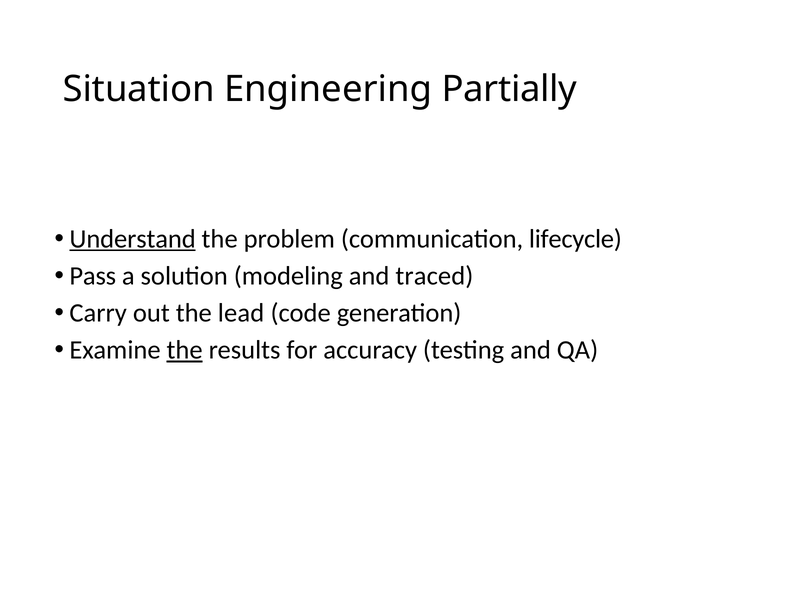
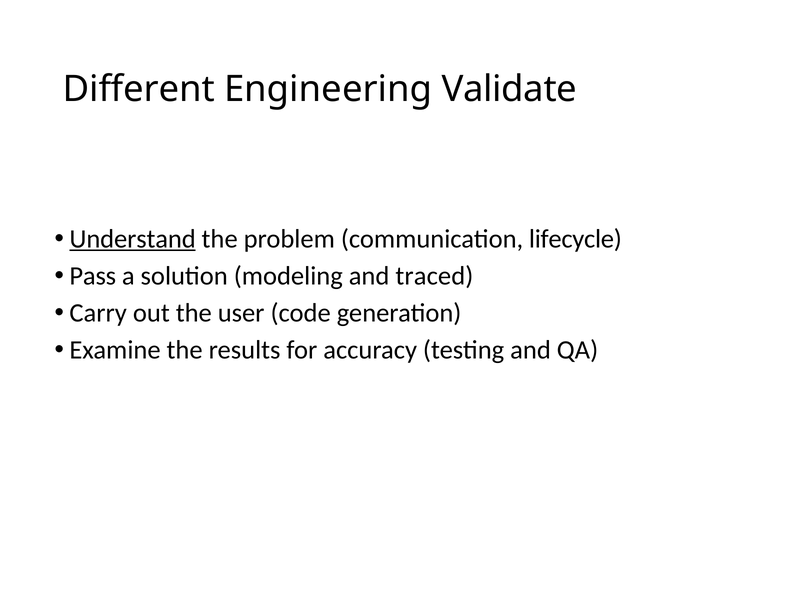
Situation: Situation -> Different (139, 89)
Partially: Partially -> Validate (509, 89)
lead: lead -> user (241, 313)
the underline: present -> none (185, 350)
